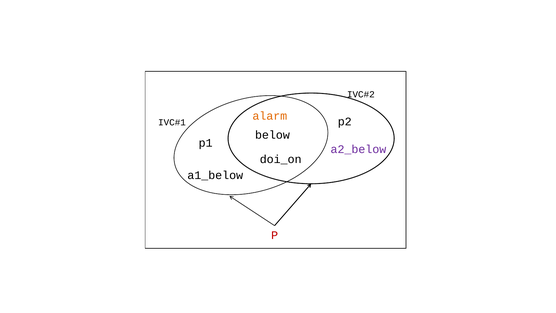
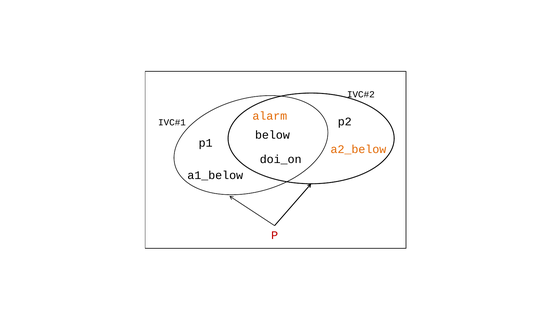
a2_below colour: purple -> orange (358, 149)
